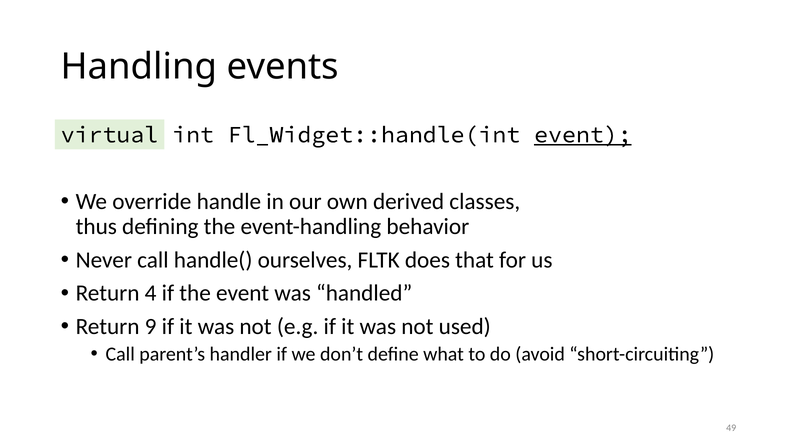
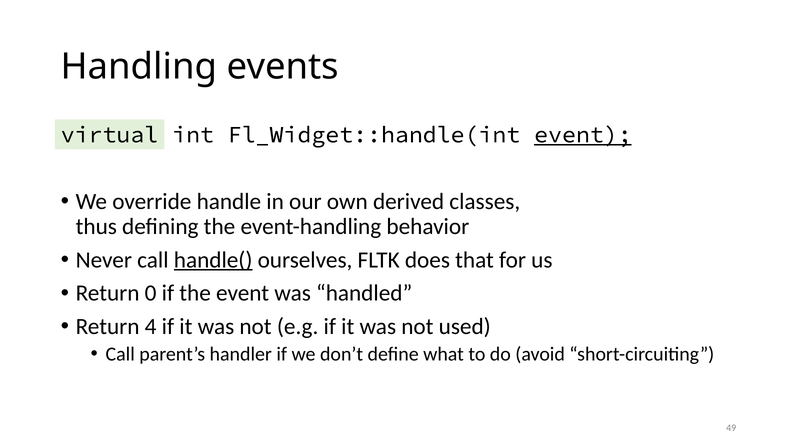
handle( underline: none -> present (213, 260)
4: 4 -> 0 (151, 294)
9: 9 -> 4 (151, 327)
